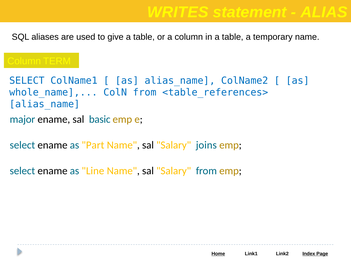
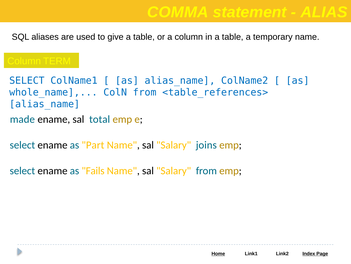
WRITES: WRITES -> COMMA (178, 12)
major: major -> made (22, 119)
basic: basic -> total (100, 119)
Line: Line -> Fails (93, 170)
